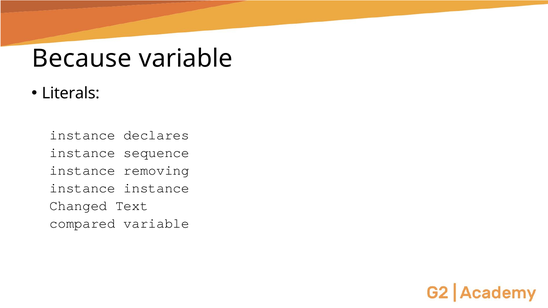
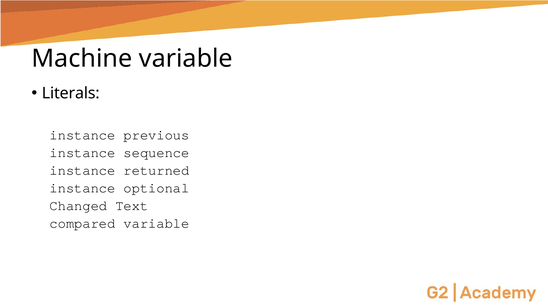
Because: Because -> Machine (82, 59)
declares: declares -> previous (156, 135)
removing: removing -> returned (156, 170)
instance instance: instance -> optional (156, 188)
